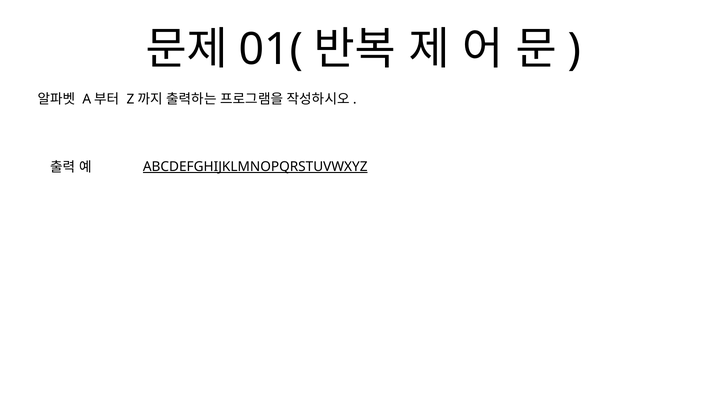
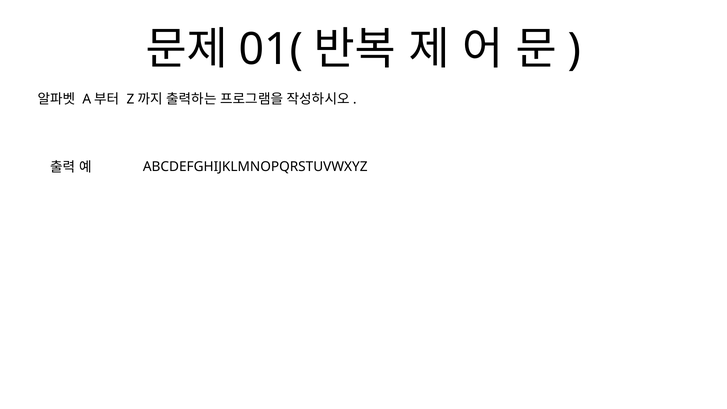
ABCDEFGHIJKLMNOPQRSTUVWXYZ underline: present -> none (255, 167)
